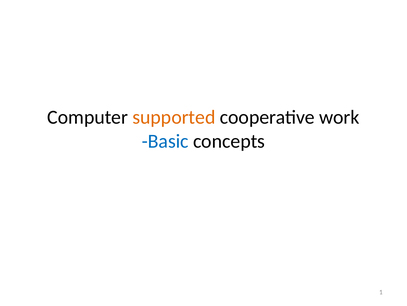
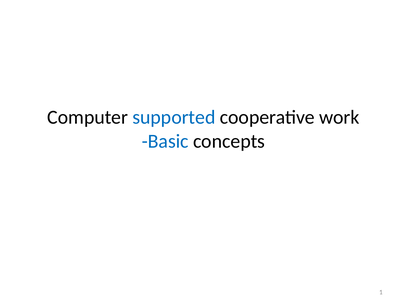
supported colour: orange -> blue (174, 117)
